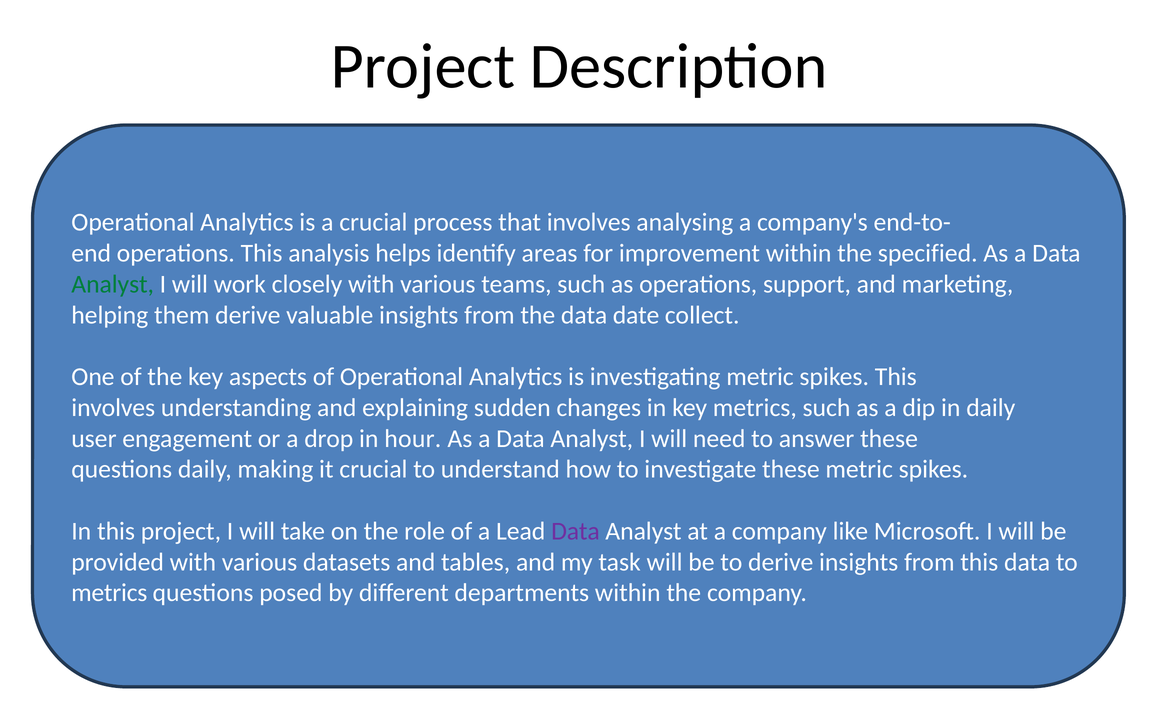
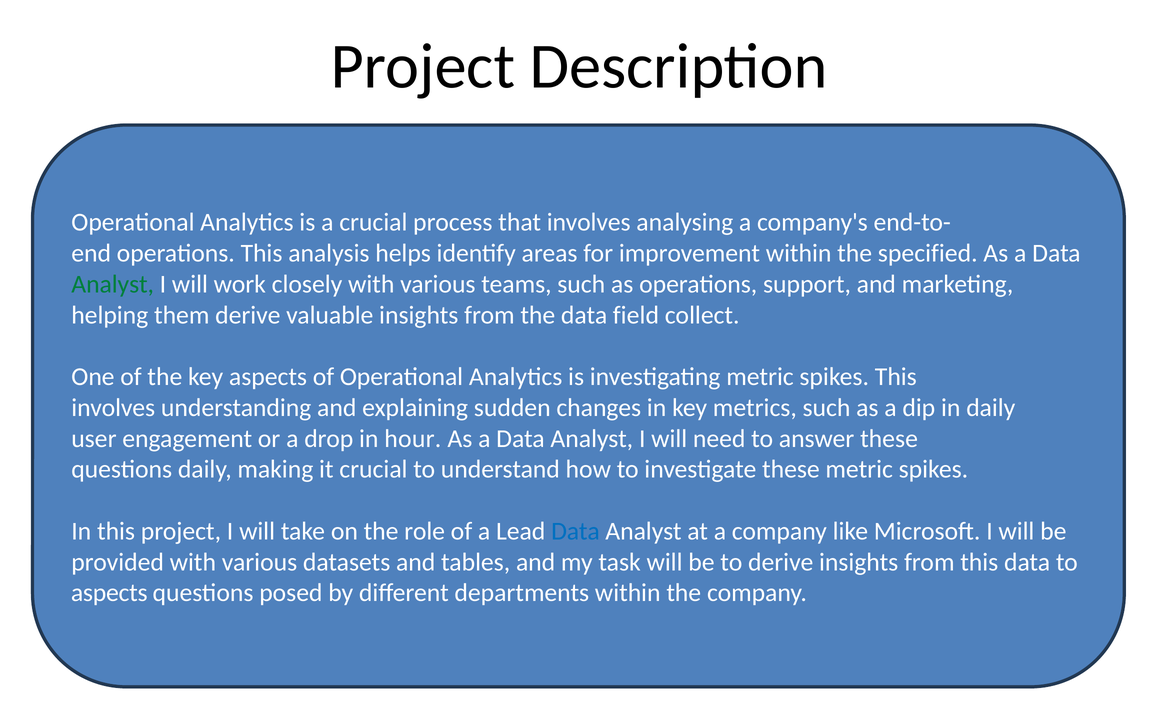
date: date -> field (636, 315)
Data colour: purple -> blue (575, 531)
metrics: metrics -> aspects (109, 593)
